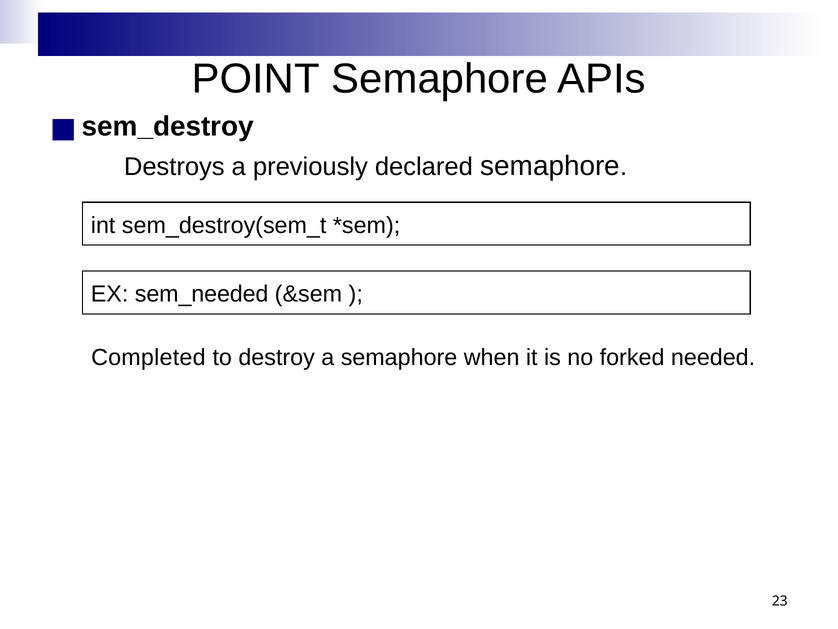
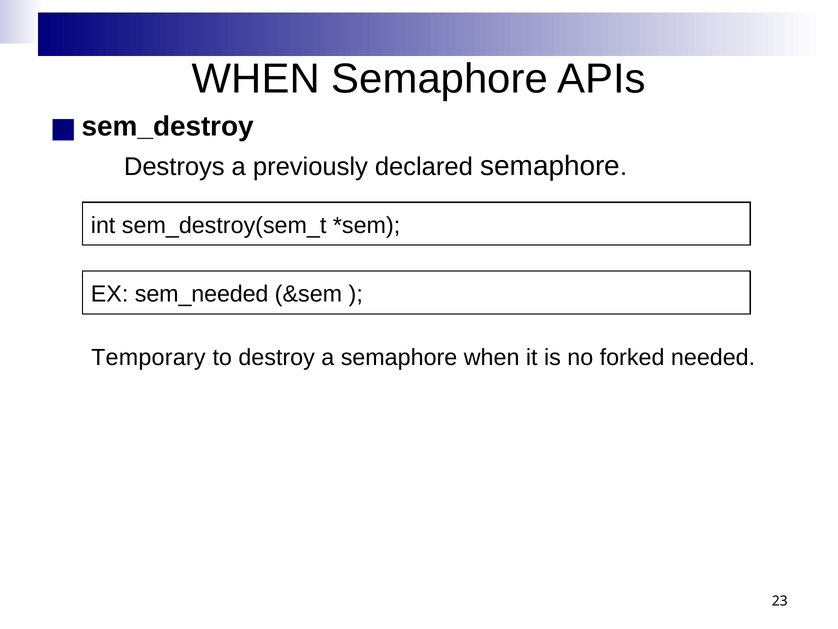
POINT: POINT -> WHEN (256, 79)
Completed: Completed -> Temporary (148, 357)
